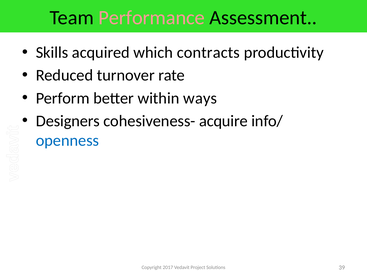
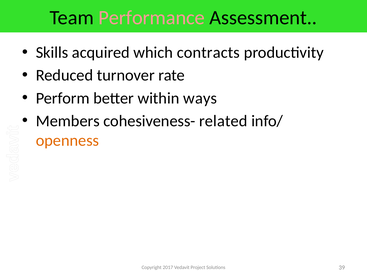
Designers: Designers -> Members (68, 121)
acquire: acquire -> related (223, 121)
openness colour: blue -> orange (67, 141)
